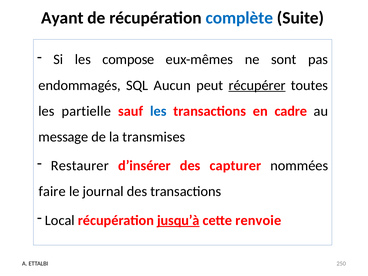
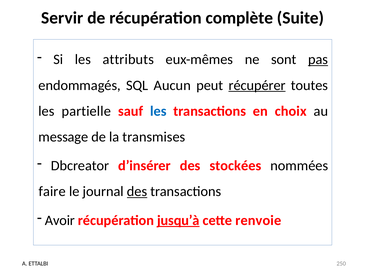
Ayant: Ayant -> Servir (62, 18)
complète colour: blue -> black (239, 18)
compose: compose -> attributs (128, 60)
pas underline: none -> present (318, 60)
cadre: cadre -> choix (291, 111)
Restaurer: Restaurer -> Dbcreator (80, 166)
capturer: capturer -> stockées (235, 166)
des underline: none -> present (137, 191)
Local: Local -> Avoir (60, 220)
